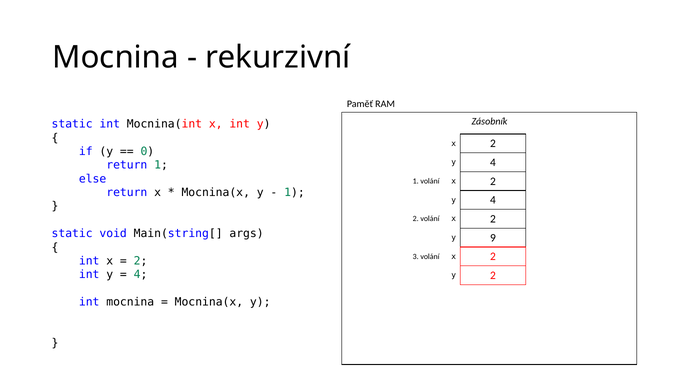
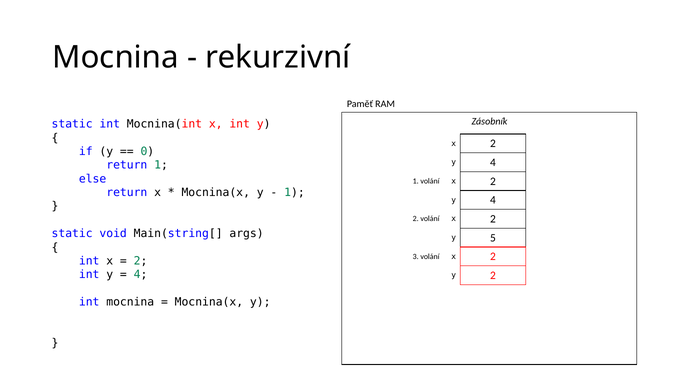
9: 9 -> 5 (493, 238)
